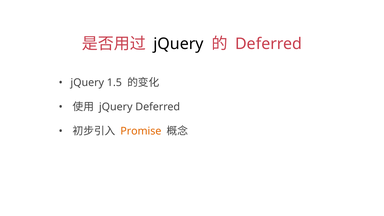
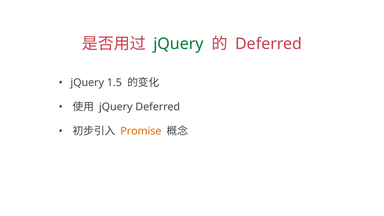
jQuery colour: black -> green (178, 44)
